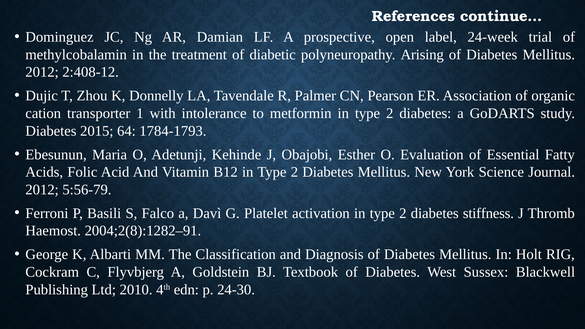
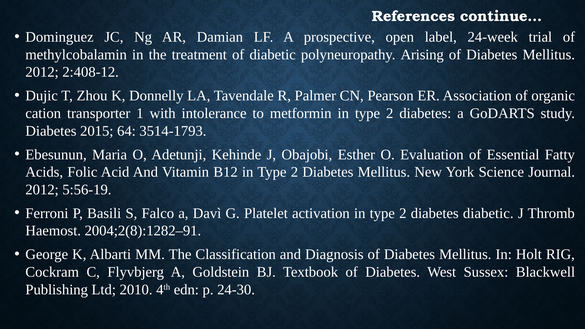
1784-1793: 1784-1793 -> 3514-1793 (173, 131)
5:56-79: 5:56-79 -> 5:56-19 (87, 190)
diabetes stiffness: stiffness -> diabetic (488, 213)
